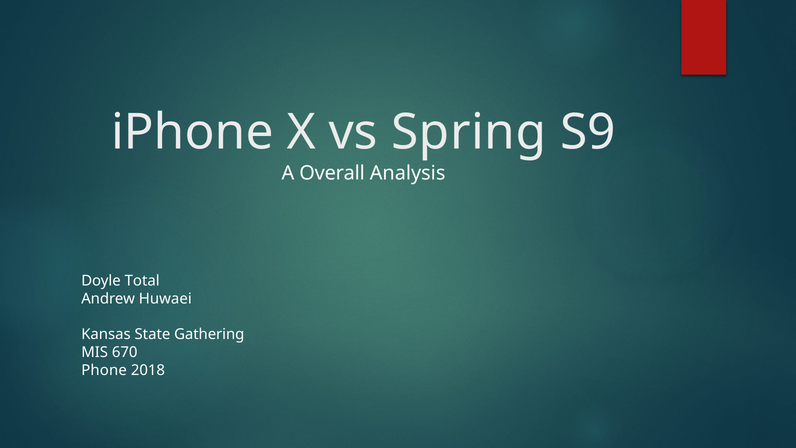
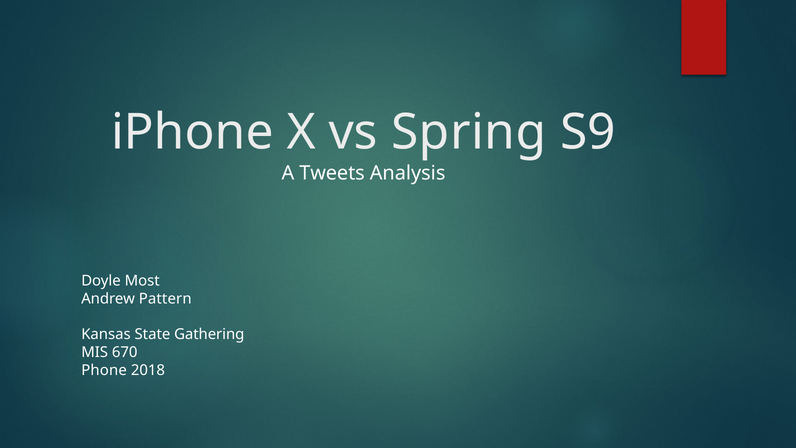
Overall: Overall -> Tweets (332, 173)
Total: Total -> Most (142, 281)
Huwaei: Huwaei -> Pattern (165, 298)
